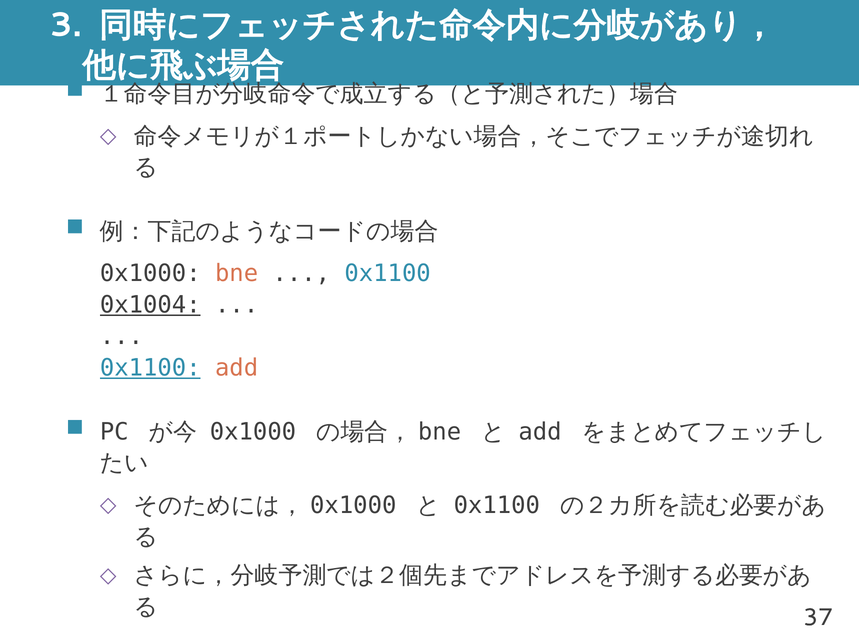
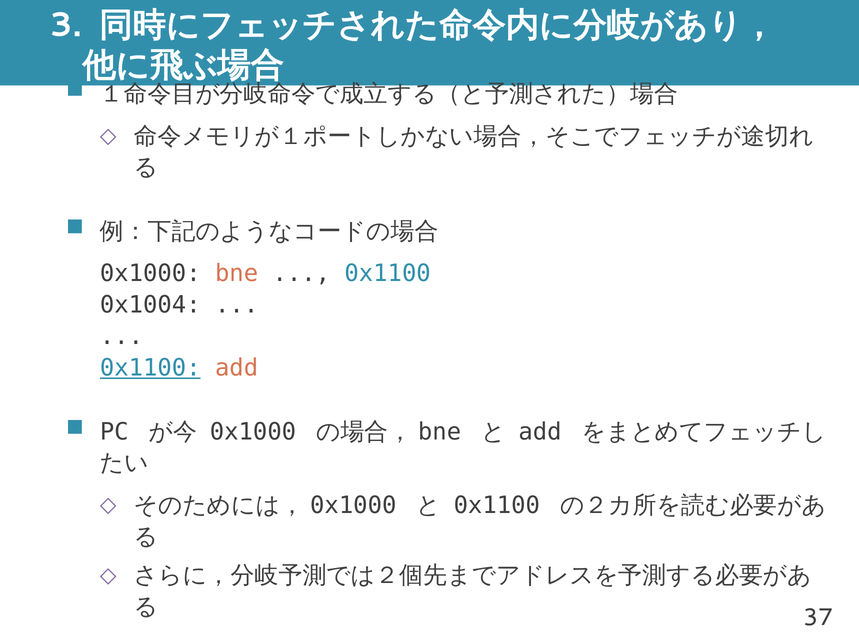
0x1004 underline: present -> none (150, 305)
